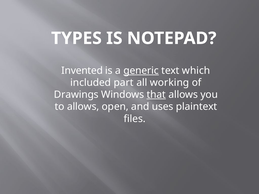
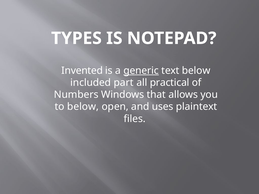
text which: which -> below (196, 71)
working: working -> practical (170, 83)
Drawings: Drawings -> Numbers (76, 95)
that underline: present -> none (156, 95)
to allows: allows -> below (83, 107)
